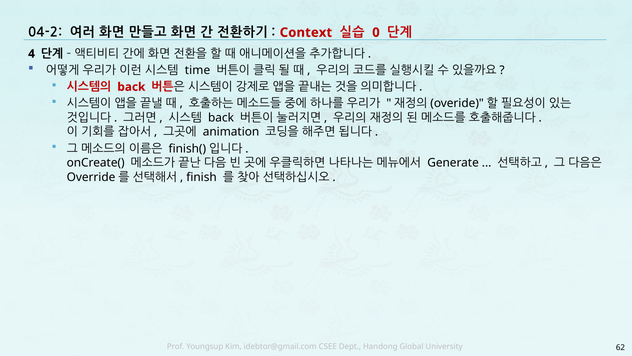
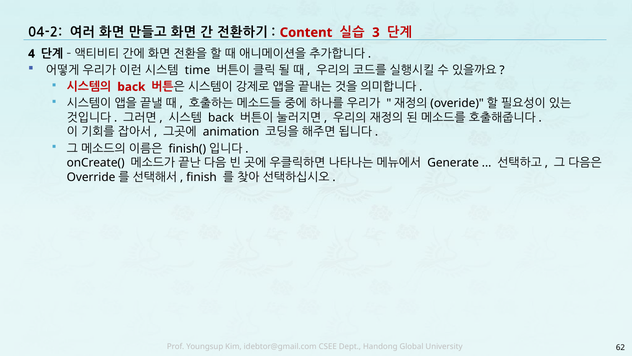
Context: Context -> Content (306, 32)
0: 0 -> 3 (376, 32)
